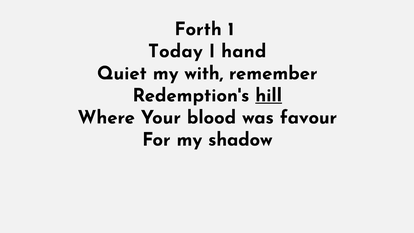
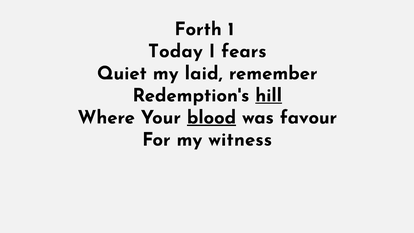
hand: hand -> fears (244, 51)
with: with -> laid (204, 73)
blood underline: none -> present (211, 117)
shadow: shadow -> witness (240, 139)
